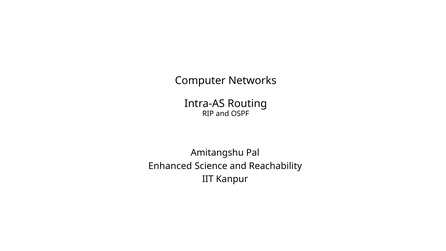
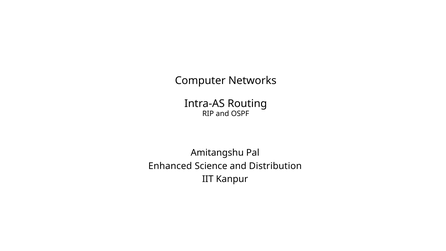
Reachability: Reachability -> Distribution (275, 166)
